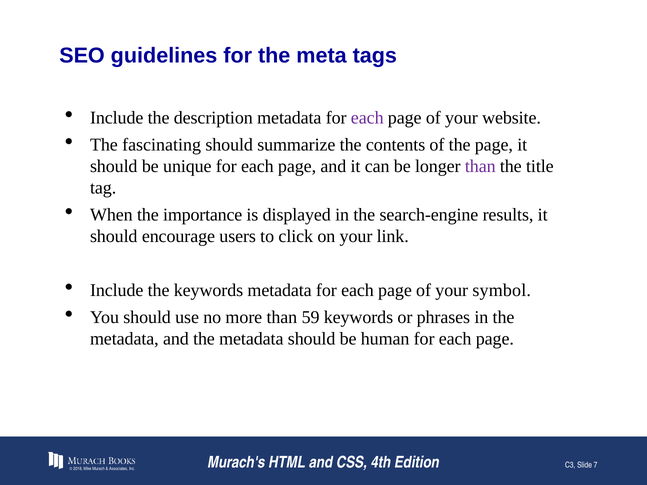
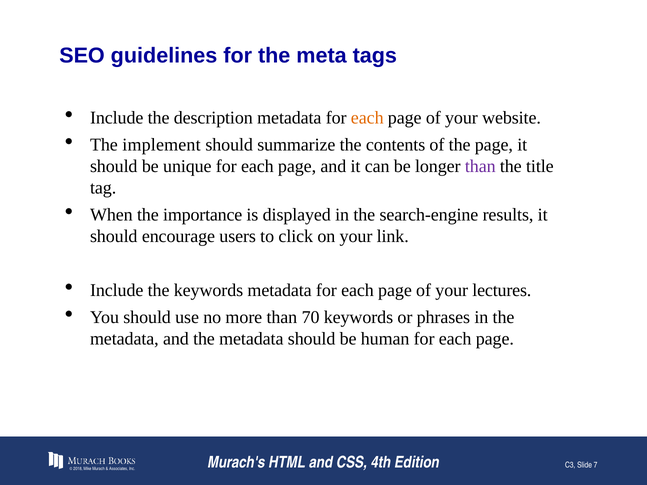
each colour: purple -> orange (367, 118)
fascinating: fascinating -> implement (161, 145)
symbol: symbol -> lectures (502, 290)
59: 59 -> 70 (311, 317)
